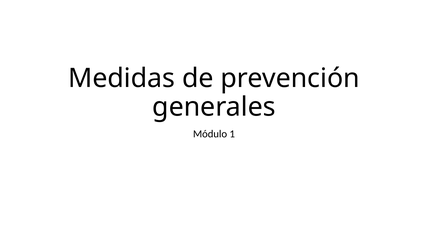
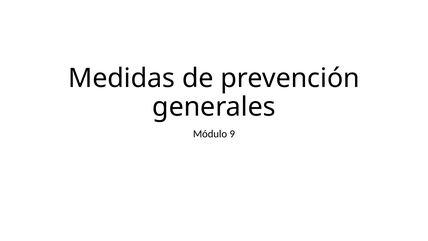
1: 1 -> 9 (232, 134)
